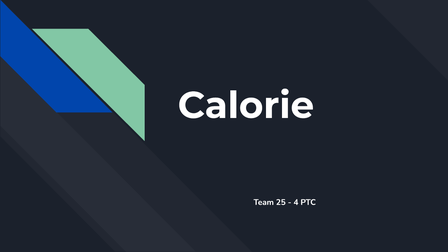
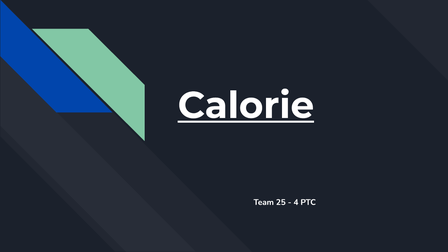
Calorie underline: none -> present (246, 106)
